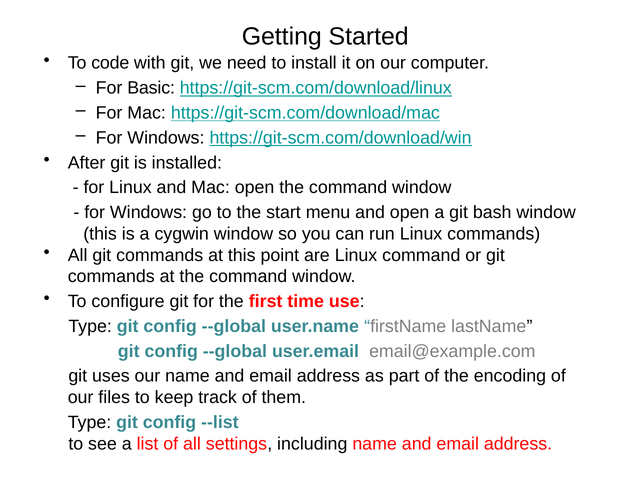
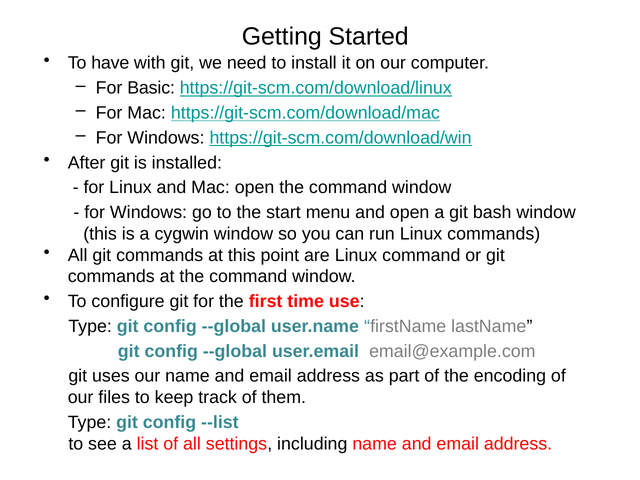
code: code -> have (110, 63)
